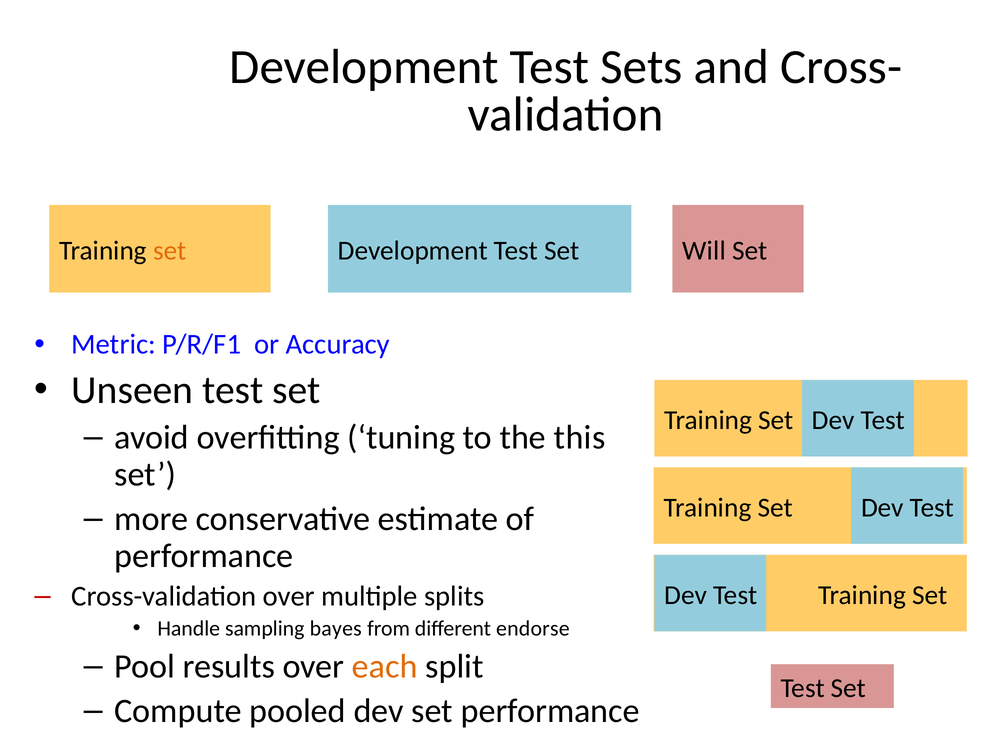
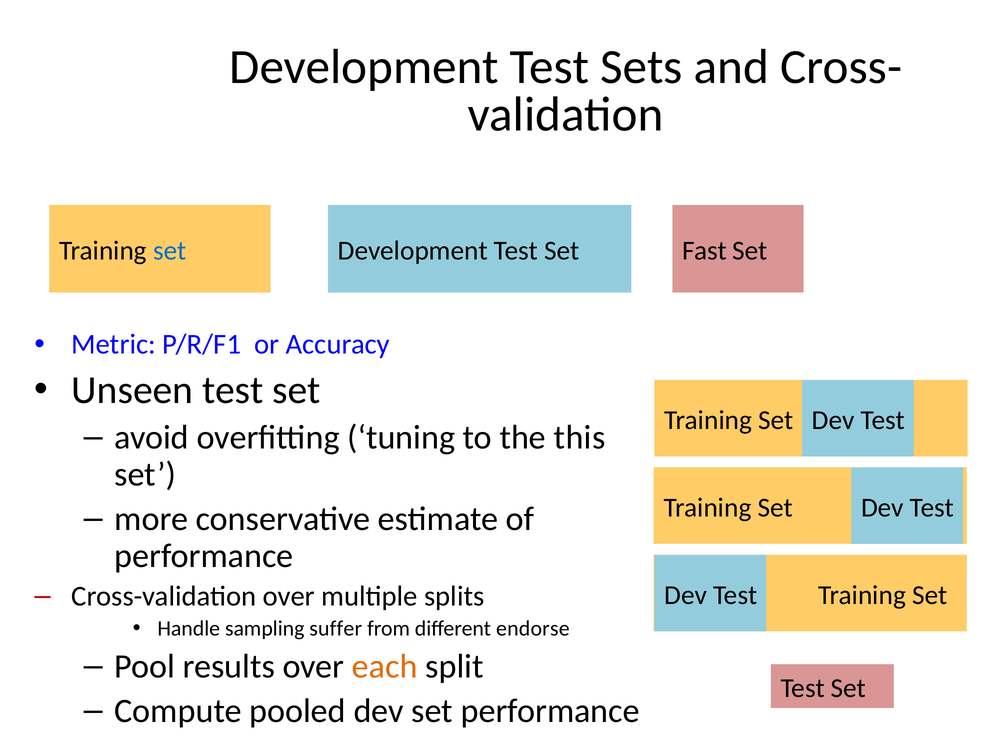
set colour: orange -> blue (170, 251)
Will: Will -> Fast (704, 251)
bayes: bayes -> suffer (336, 629)
